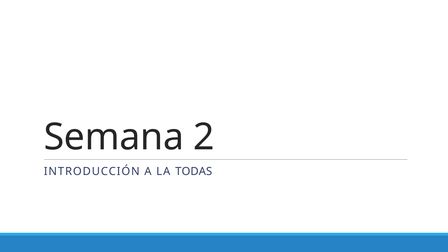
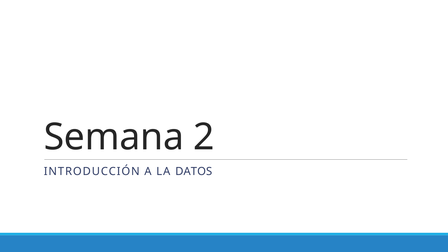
TODAS: TODAS -> DATOS (194, 171)
